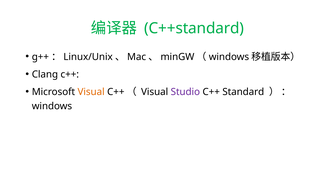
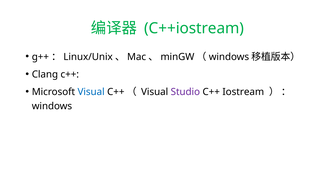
C++standard: C++standard -> C++iostream (194, 28)
Visual colour: orange -> blue (91, 92)
Standard: Standard -> Iostream (243, 92)
